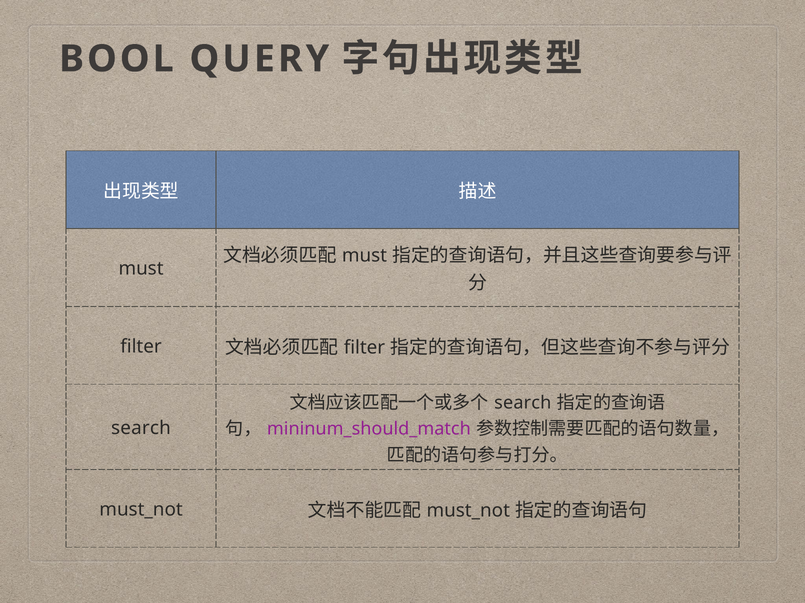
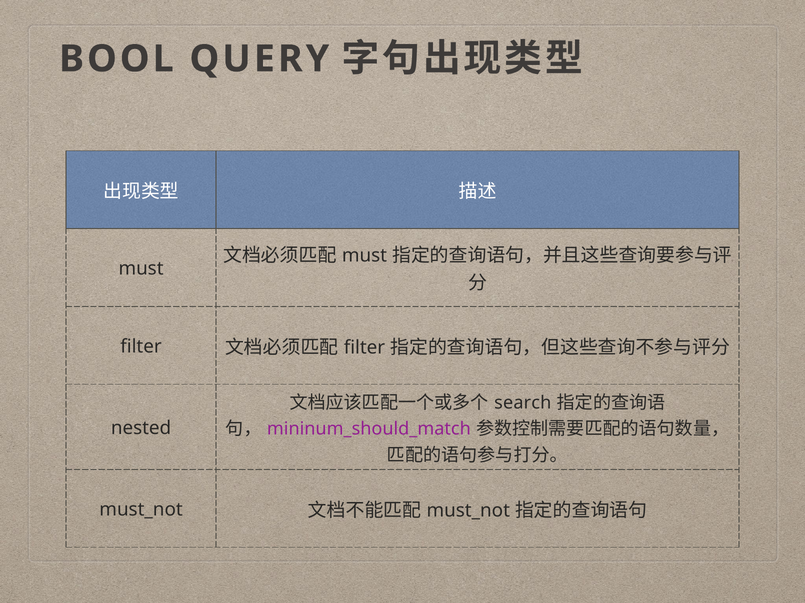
search: search -> nested (141, 429)
